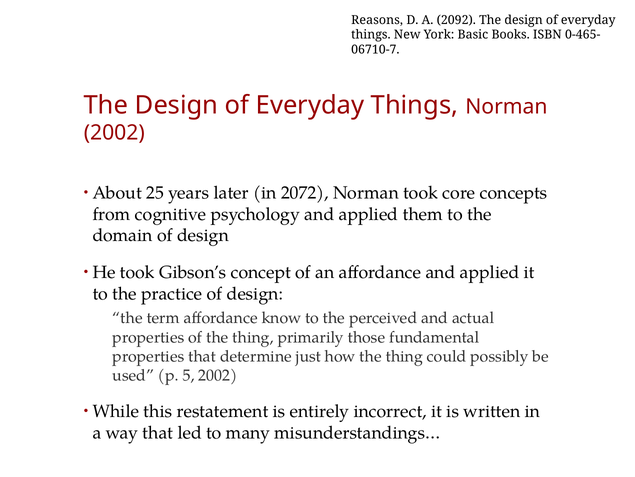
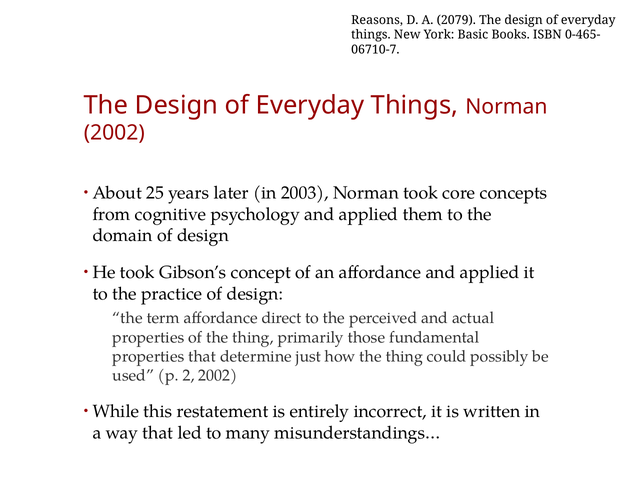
2092: 2092 -> 2079 (456, 20)
2072: 2072 -> 2003 (305, 193)
know: know -> direct (282, 318)
5: 5 -> 2 (189, 375)
